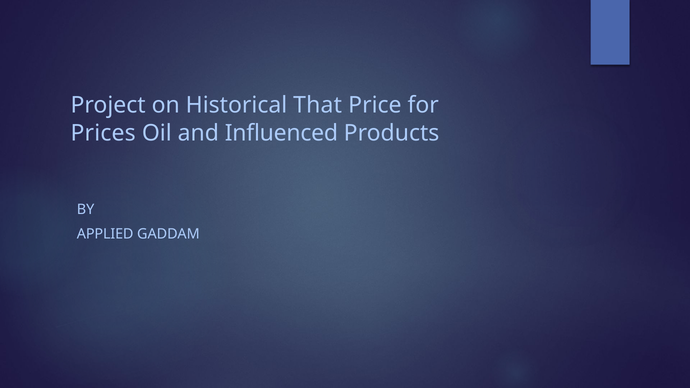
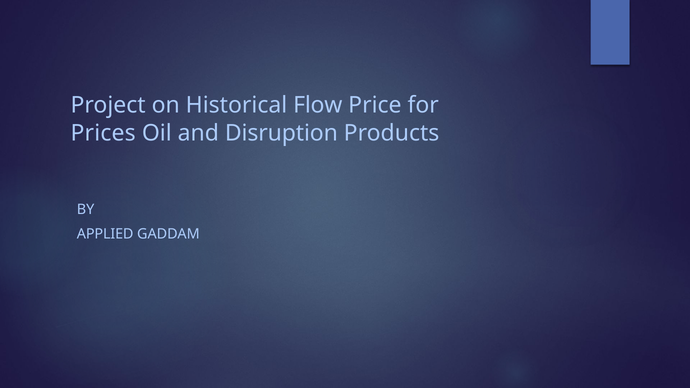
That: That -> Flow (318, 105)
Influenced: Influenced -> Disruption (281, 133)
